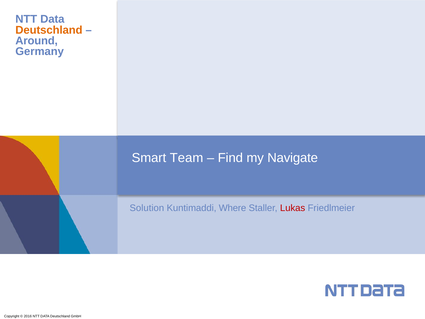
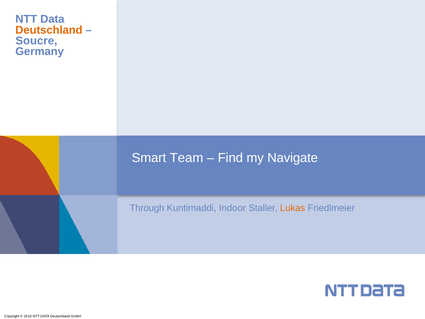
Around: Around -> Soucre (36, 41)
Solution: Solution -> Through (147, 208)
Where: Where -> Indoor (232, 208)
Lukas colour: red -> orange (293, 208)
